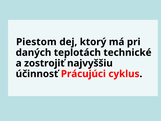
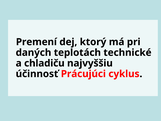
Piestom: Piestom -> Premení (36, 42)
zostrojiť: zostrojiť -> chladiču (44, 63)
